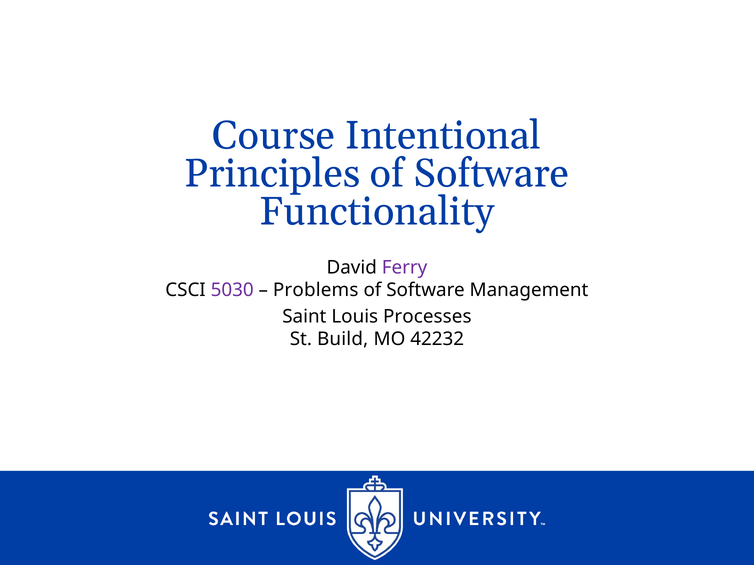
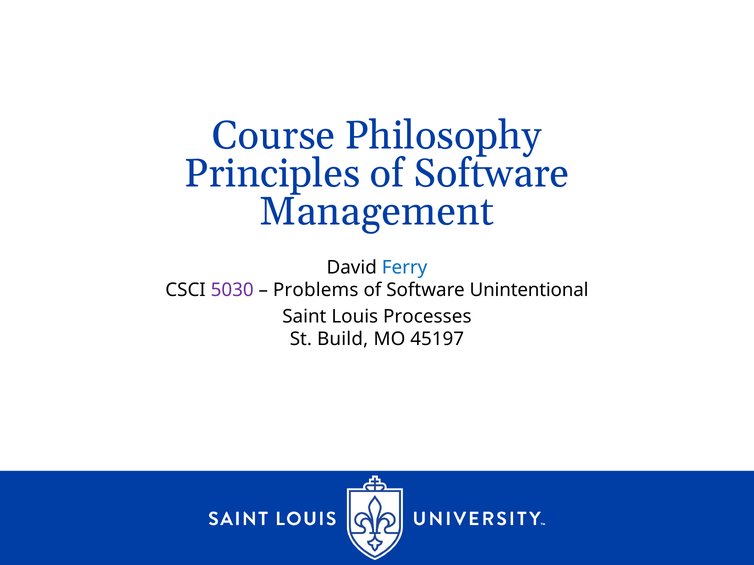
Intentional: Intentional -> Philosophy (443, 136)
Functionality: Functionality -> Management (377, 212)
Ferry colour: purple -> blue (405, 268)
Management: Management -> Unintentional (529, 290)
42232: 42232 -> 45197 (437, 339)
